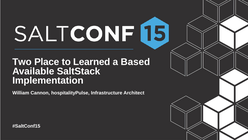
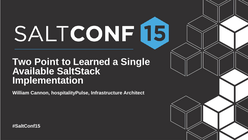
Place: Place -> Point (47, 62)
Based: Based -> Single (135, 62)
